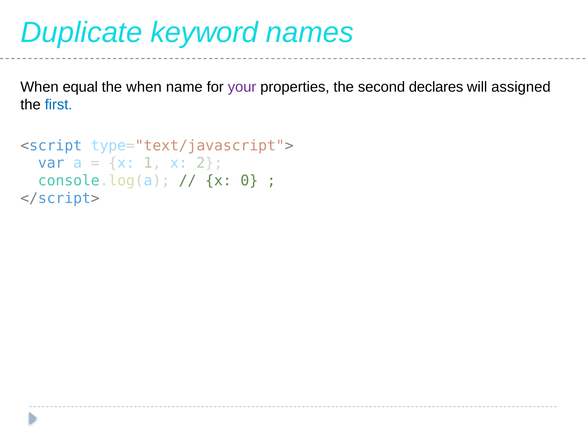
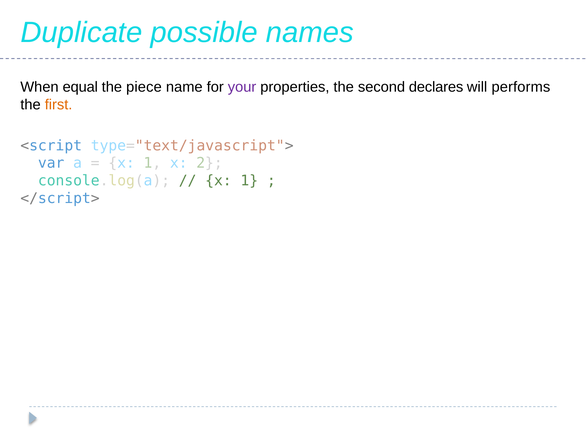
keyword: keyword -> possible (204, 33)
the when: when -> piece (144, 87)
assigned: assigned -> performs (521, 87)
first colour: blue -> orange (59, 105)
0: 0 -> 1 (249, 181)
